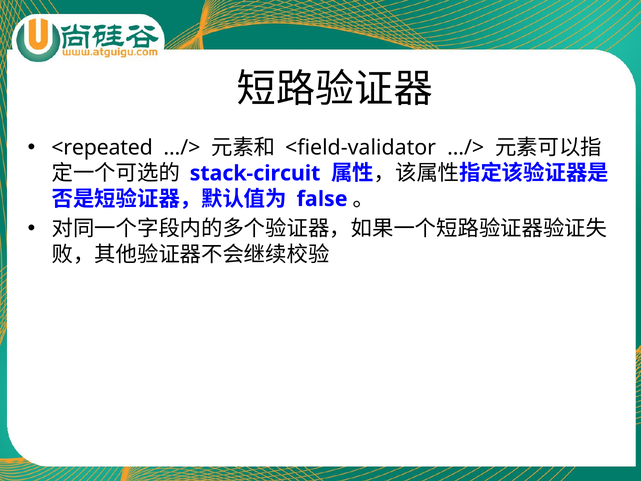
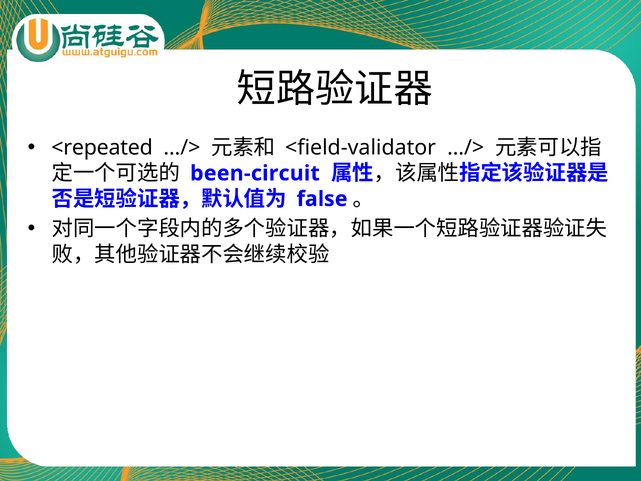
stack-circuit: stack-circuit -> been-circuit (255, 173)
